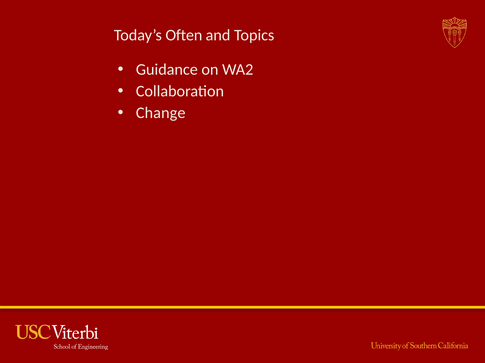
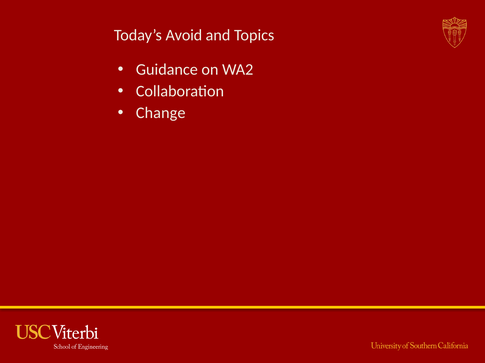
Often: Often -> Avoid (184, 35)
